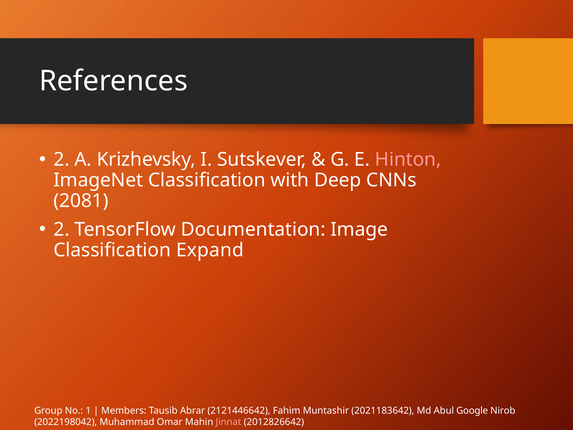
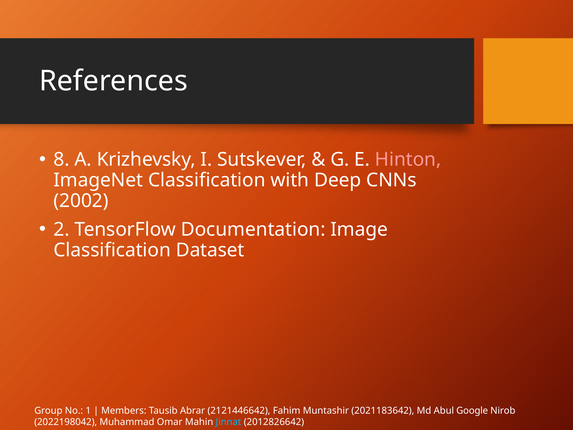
2: 2 -> 8 (62, 160)
2081: 2081 -> 2002 (81, 201)
Expand: Expand -> Dataset (210, 250)
Jinnat colour: pink -> light blue (228, 422)
